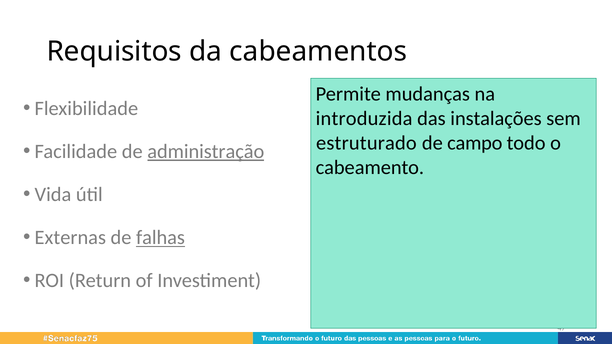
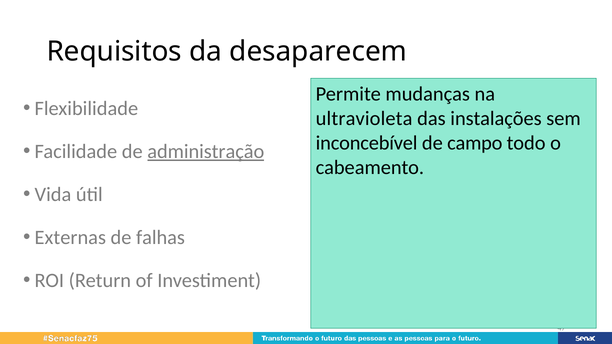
cabeamentos: cabeamentos -> desaparecem (318, 51)
introduzida: introduzida -> ultravioleta (364, 119)
estruturado: estruturado -> inconcebível (367, 143)
falhas underline: present -> none (160, 238)
